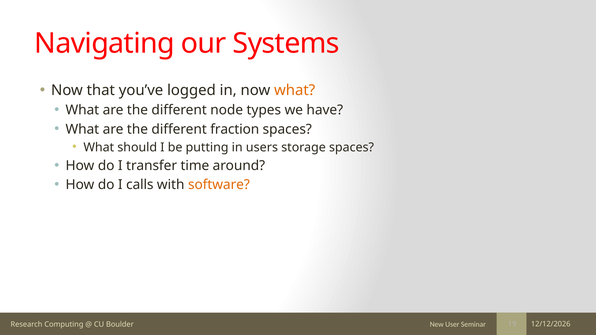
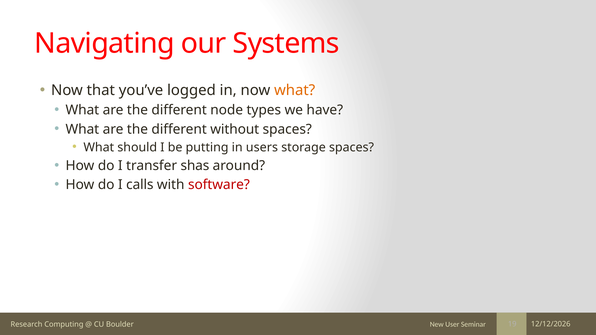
fraction: fraction -> without (235, 129)
time: time -> shas (195, 166)
software colour: orange -> red (219, 185)
